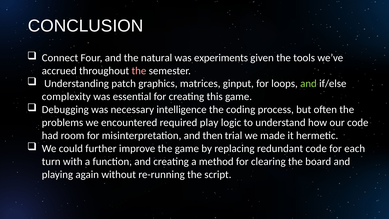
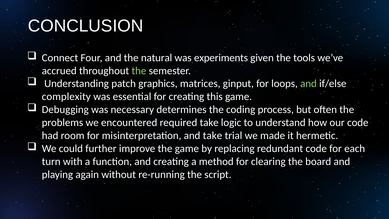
the colour: pink -> light green (139, 71)
intelligence: intelligence -> determines (181, 110)
required play: play -> take (209, 123)
and then: then -> take (213, 135)
